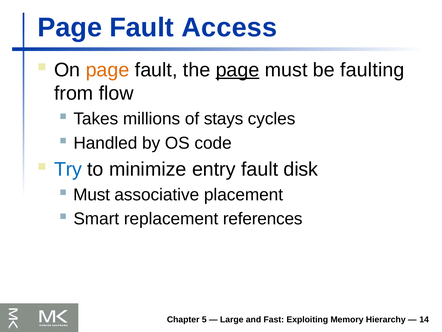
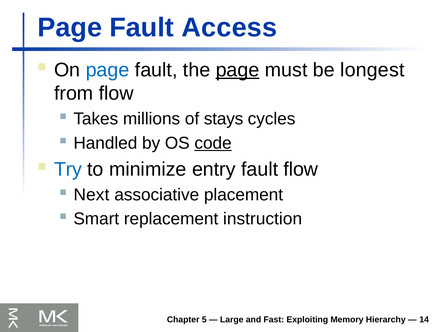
page colour: orange -> blue (108, 70)
faulting: faulting -> longest (372, 70)
code underline: none -> present (213, 143)
fault disk: disk -> flow (301, 169)
Must: Must -> Next (91, 194)
references: references -> instruction (263, 218)
